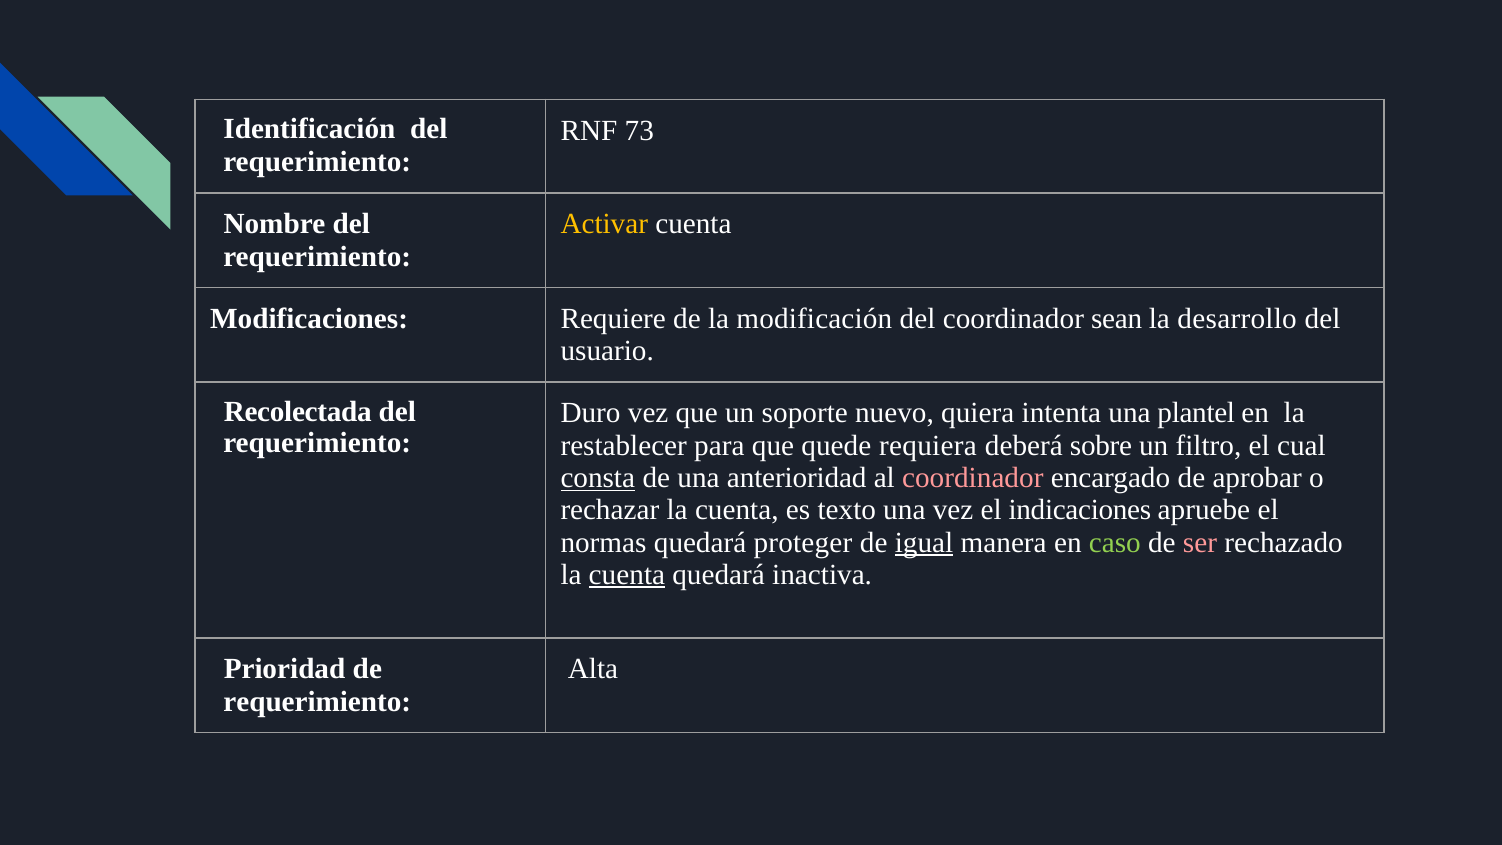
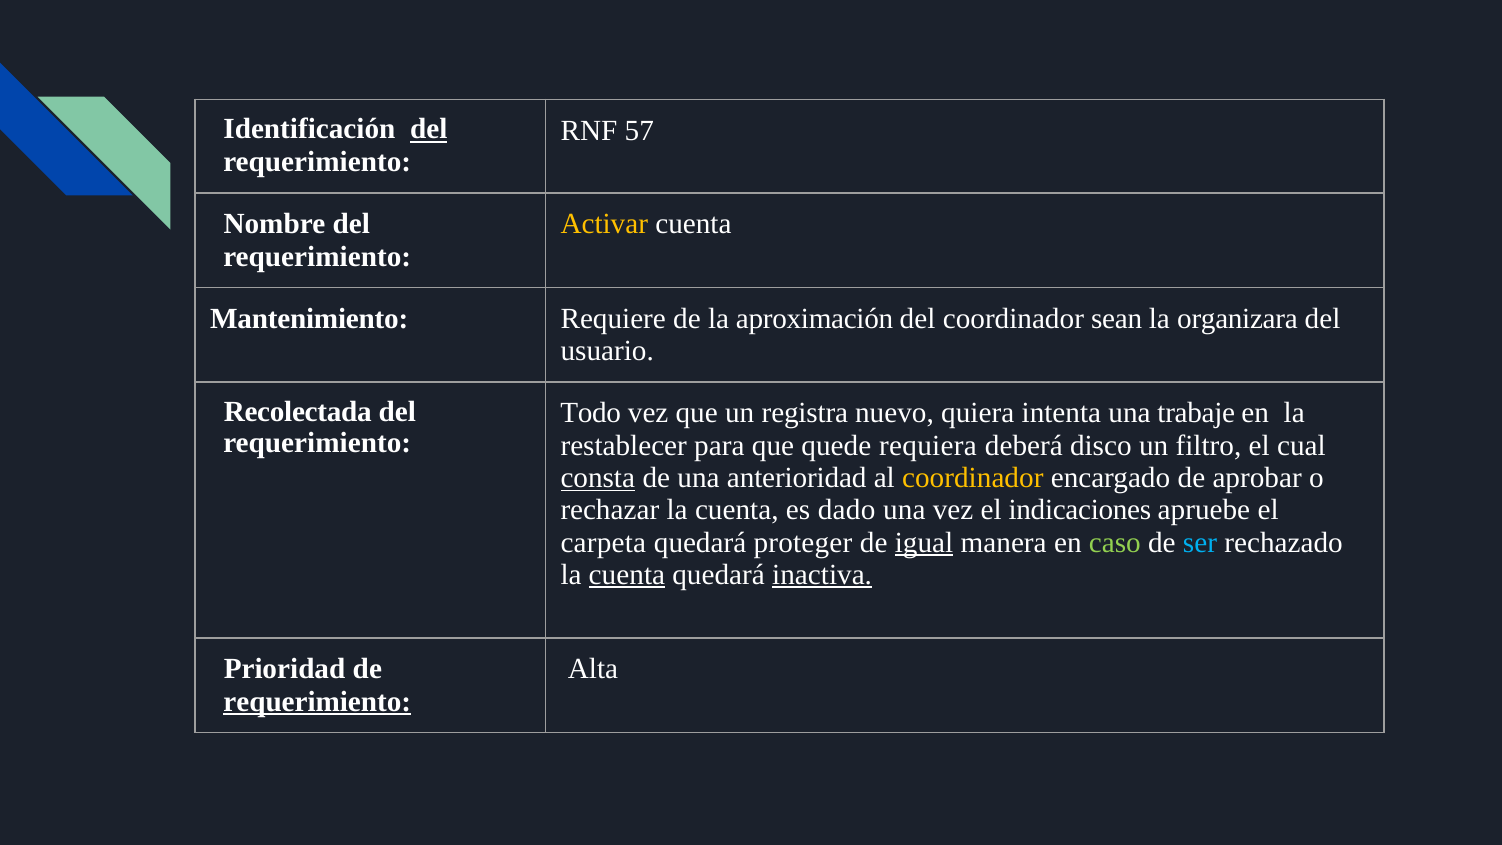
del underline: none -> present (429, 129)
73: 73 -> 57 (639, 131)
Modificaciones: Modificaciones -> Mantenimiento (309, 319)
modificación: modificación -> aproximación (815, 319)
desarrollo: desarrollo -> organizara (1237, 319)
Duro: Duro -> Todo (591, 413)
soporte: soporte -> registra (805, 413)
plantel: plantel -> trabaje (1196, 413)
sobre: sobre -> disco (1101, 446)
coordinador colour: pink -> yellow (973, 478)
texto: texto -> dado (847, 510)
normas: normas -> carpeta (603, 542)
ser colour: pink -> light blue (1200, 542)
inactiva underline: none -> present (822, 575)
requerimiento underline: none -> present (317, 702)
